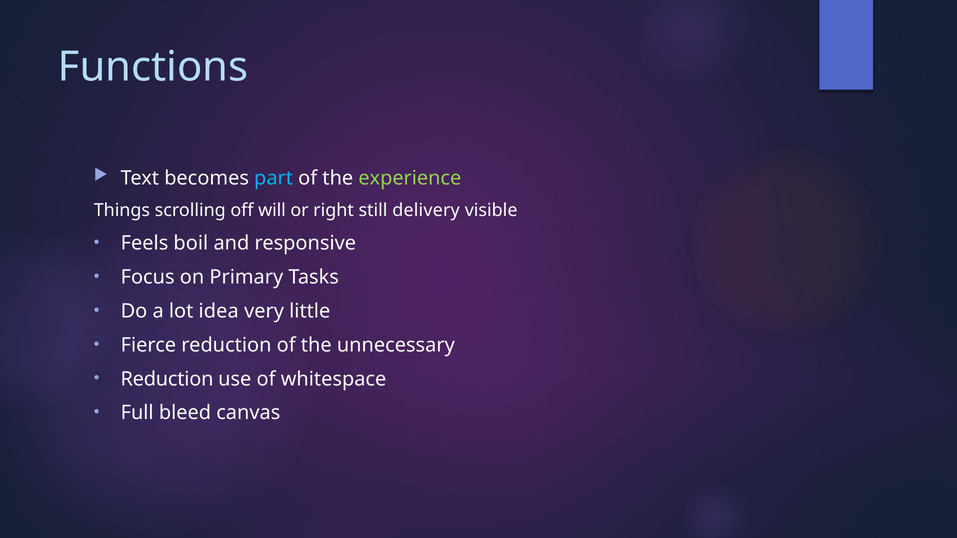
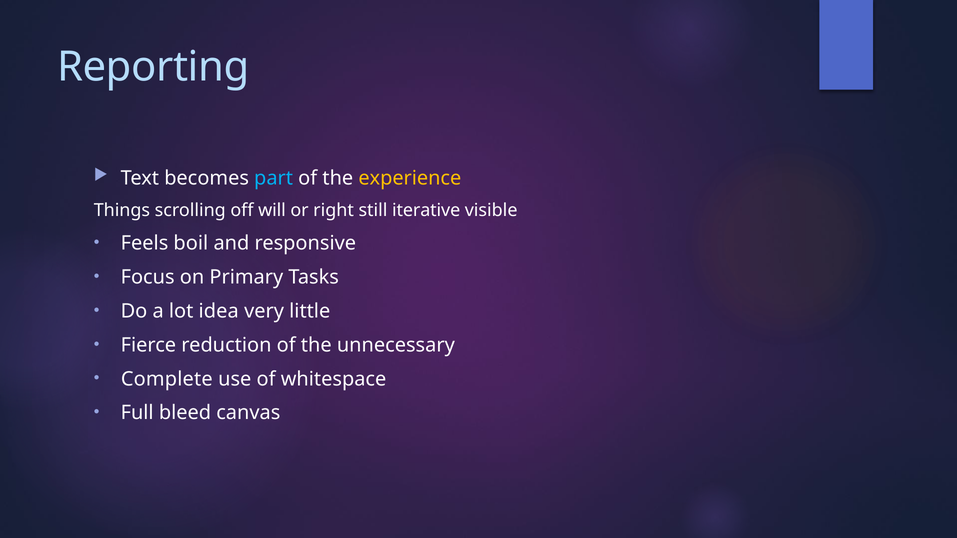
Functions: Functions -> Reporting (153, 67)
experience colour: light green -> yellow (410, 178)
delivery: delivery -> iterative (426, 211)
Reduction: Reduction -> Complete (167, 379)
